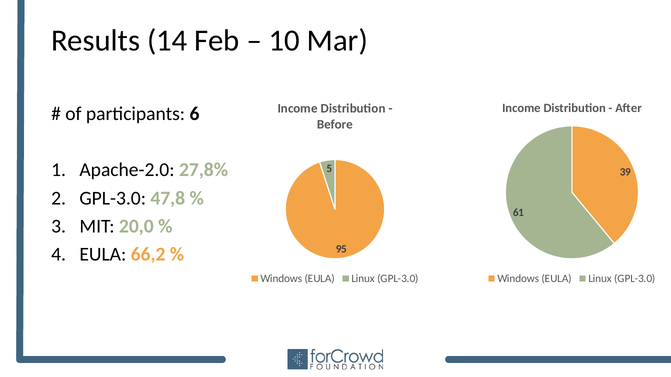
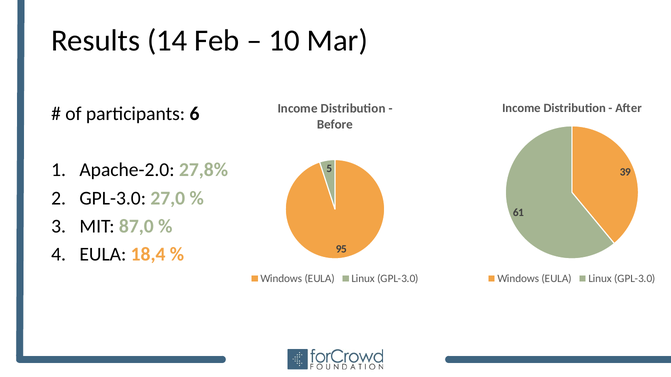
47,8: 47,8 -> 27,0 (168, 198)
20,0: 20,0 -> 87,0 (136, 226)
66,2: 66,2 -> 18,4 (148, 255)
